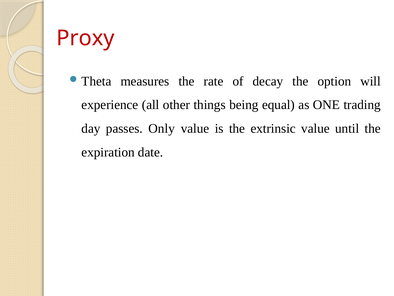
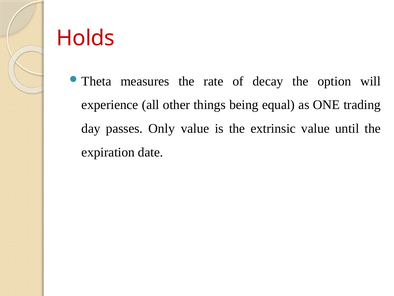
Proxy: Proxy -> Holds (86, 38)
